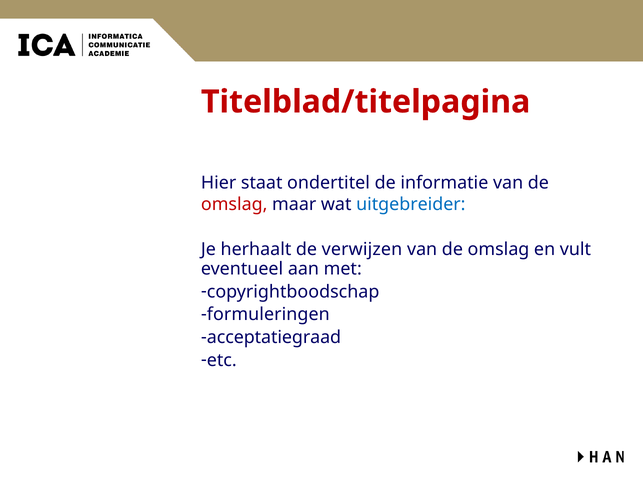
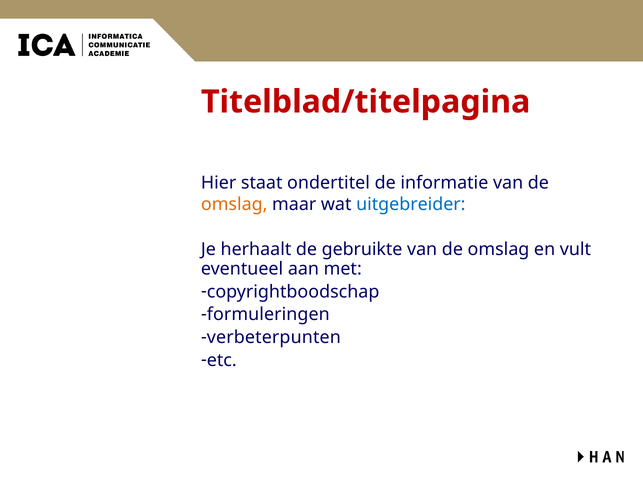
omslag colour: red -> orange (234, 204)
verwijzen: verwijzen -> gebruikte (362, 250)
acceptatiegraad: acceptatiegraad -> verbeterpunten (274, 338)
